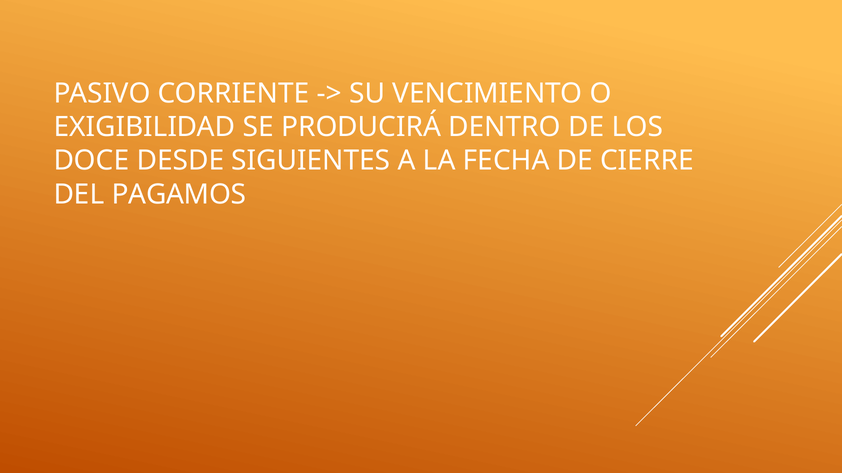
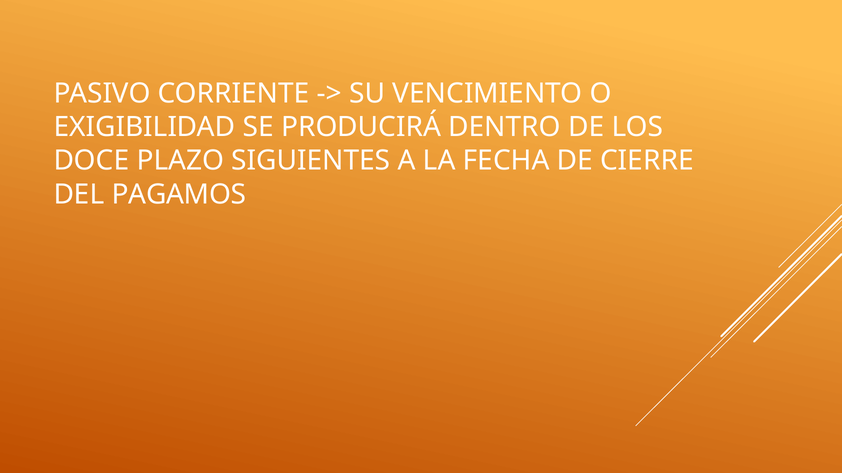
DESDE: DESDE -> PLAZO (180, 161)
